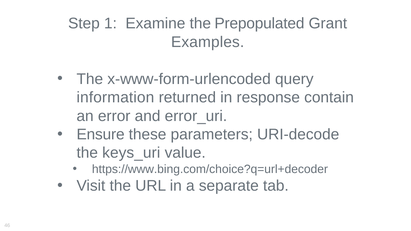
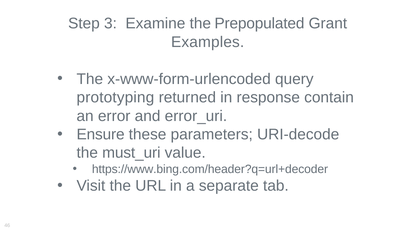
1: 1 -> 3 (110, 24)
information: information -> prototyping (115, 98)
keys_uri: keys_uri -> must_uri (131, 153)
https://www.bing.com/choice?q=url+decoder: https://www.bing.com/choice?q=url+decoder -> https://www.bing.com/header?q=url+decoder (210, 169)
